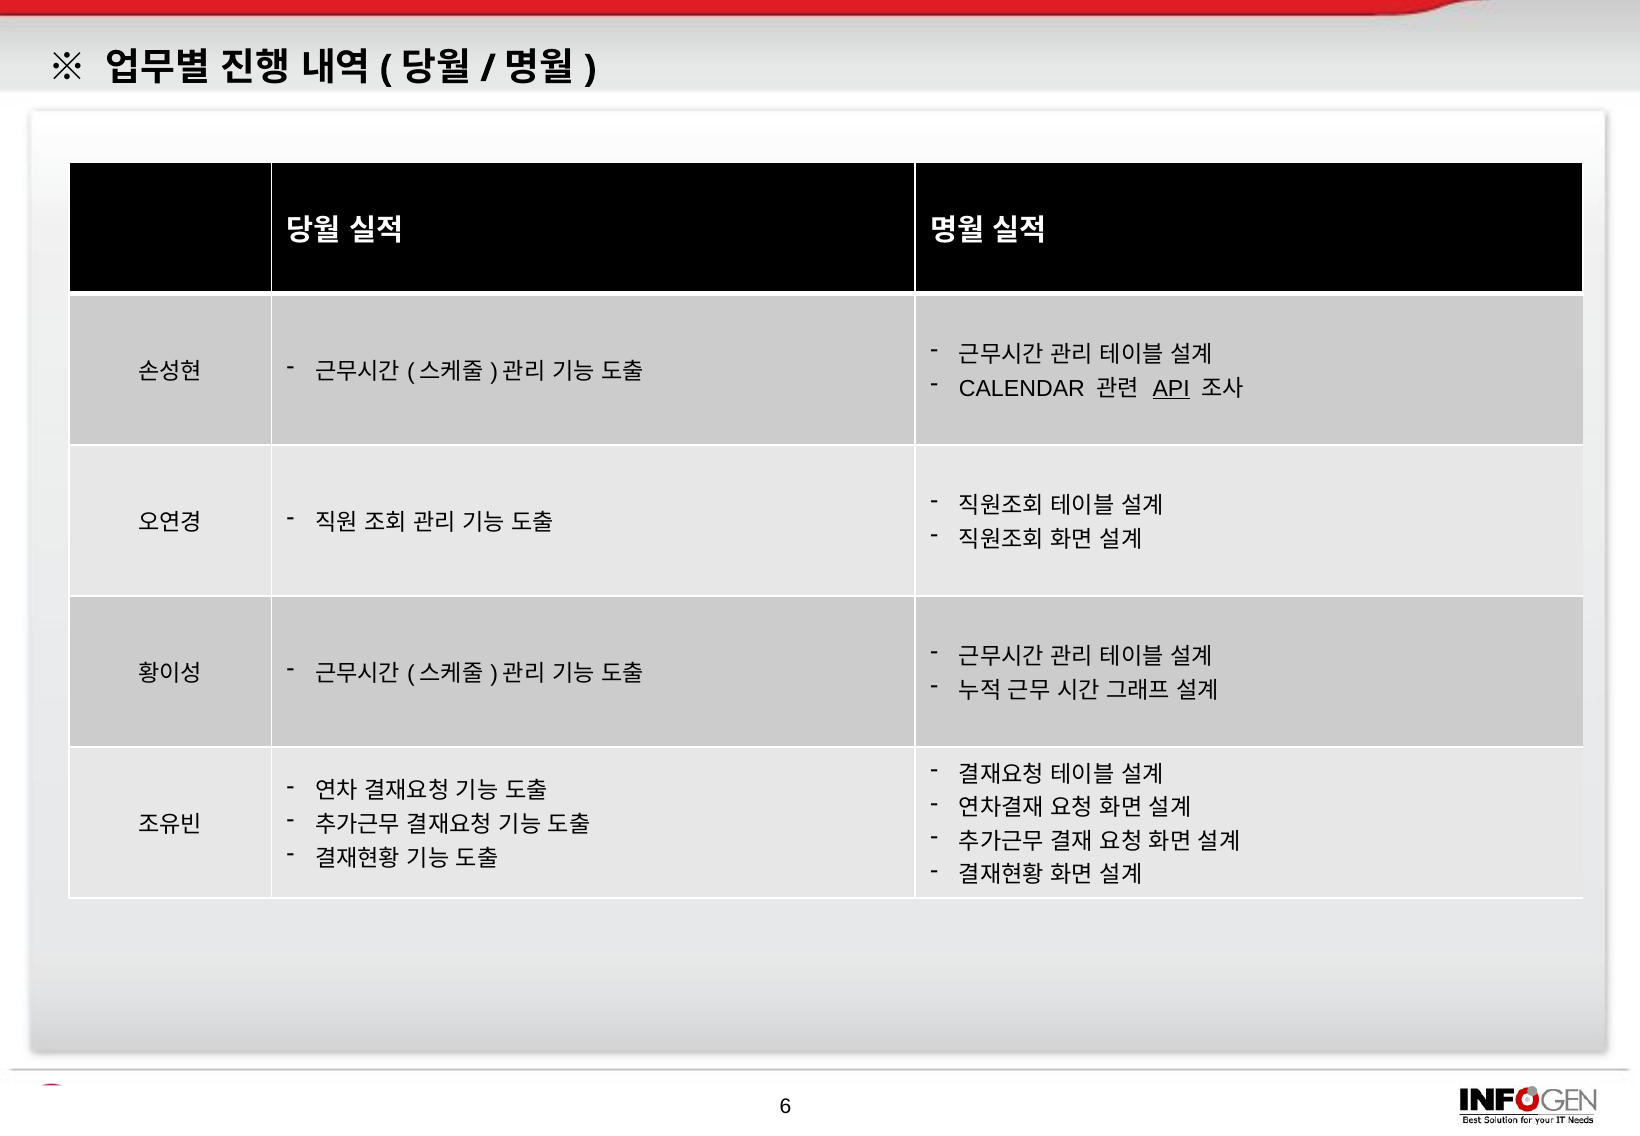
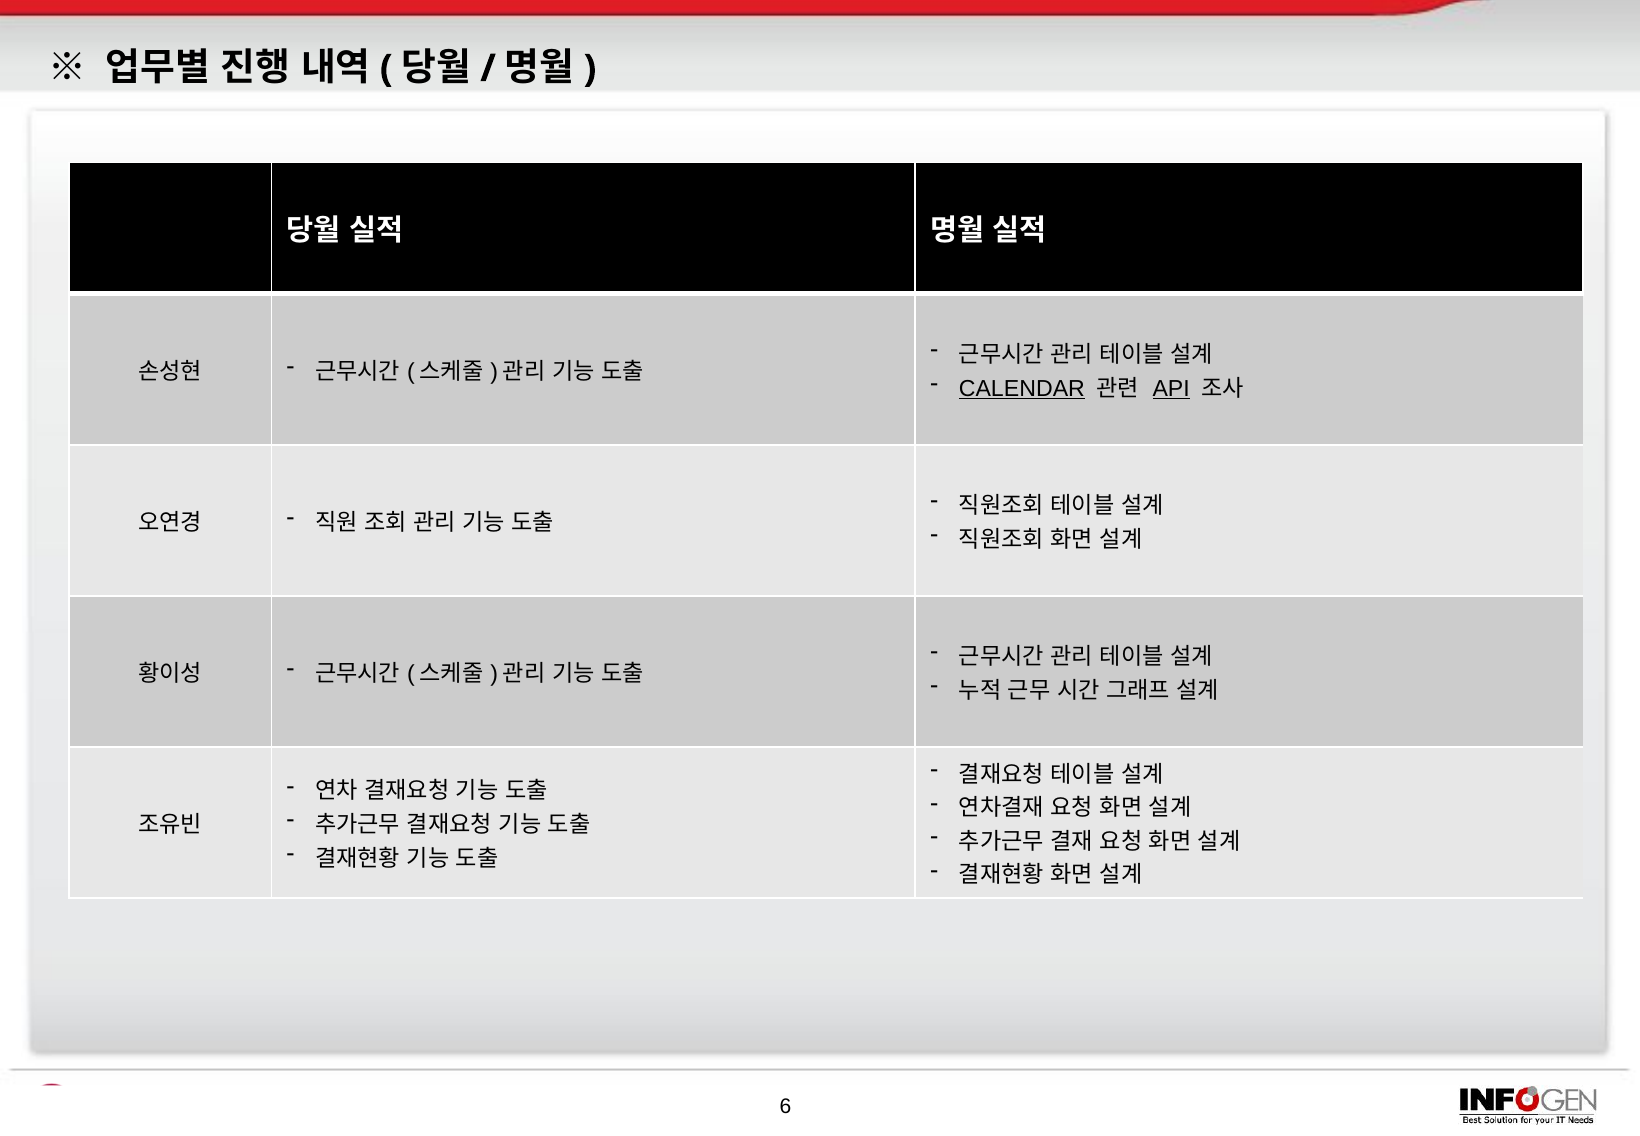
CALENDAR underline: none -> present (1022, 388)
